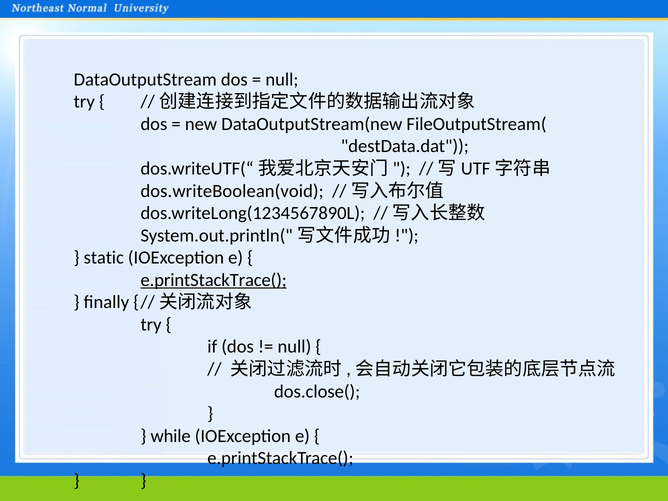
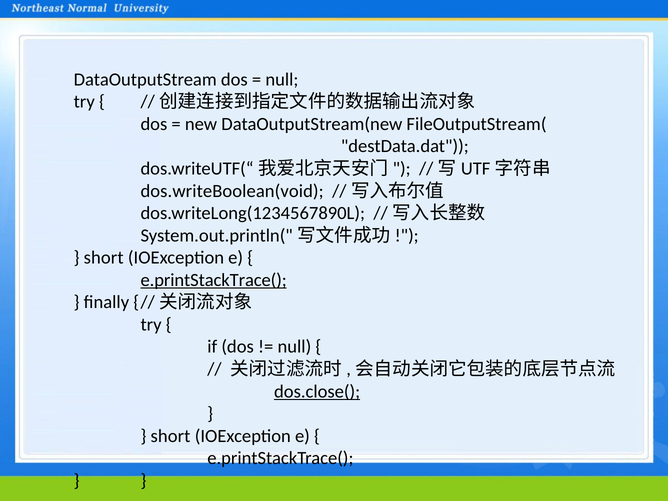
static: static -> short (104, 258)
dos.close( underline: none -> present (317, 391)
while: while -> short (170, 436)
